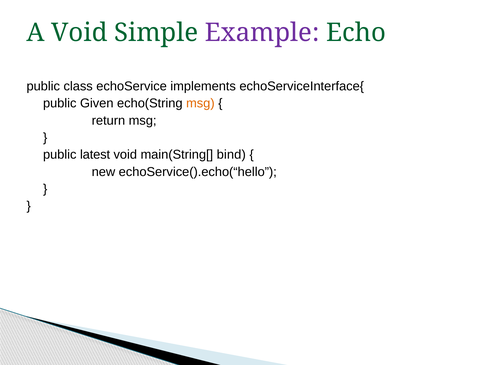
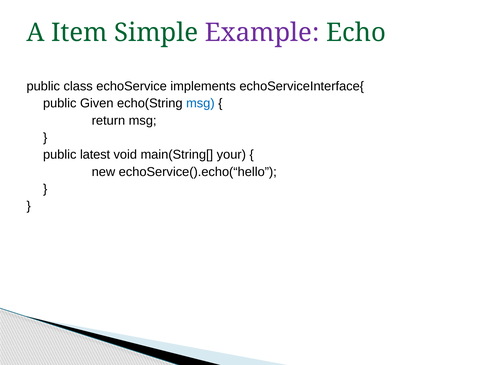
A Void: Void -> Item (79, 33)
msg colour: orange -> blue (200, 103)
bind: bind -> your (231, 155)
